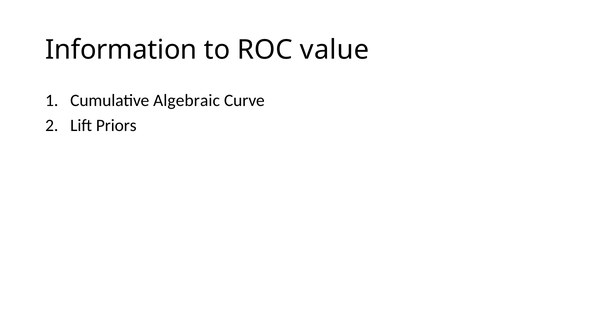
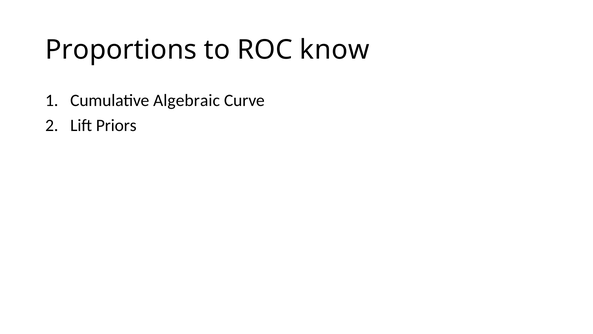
Information: Information -> Proportions (121, 50)
value: value -> know (335, 50)
